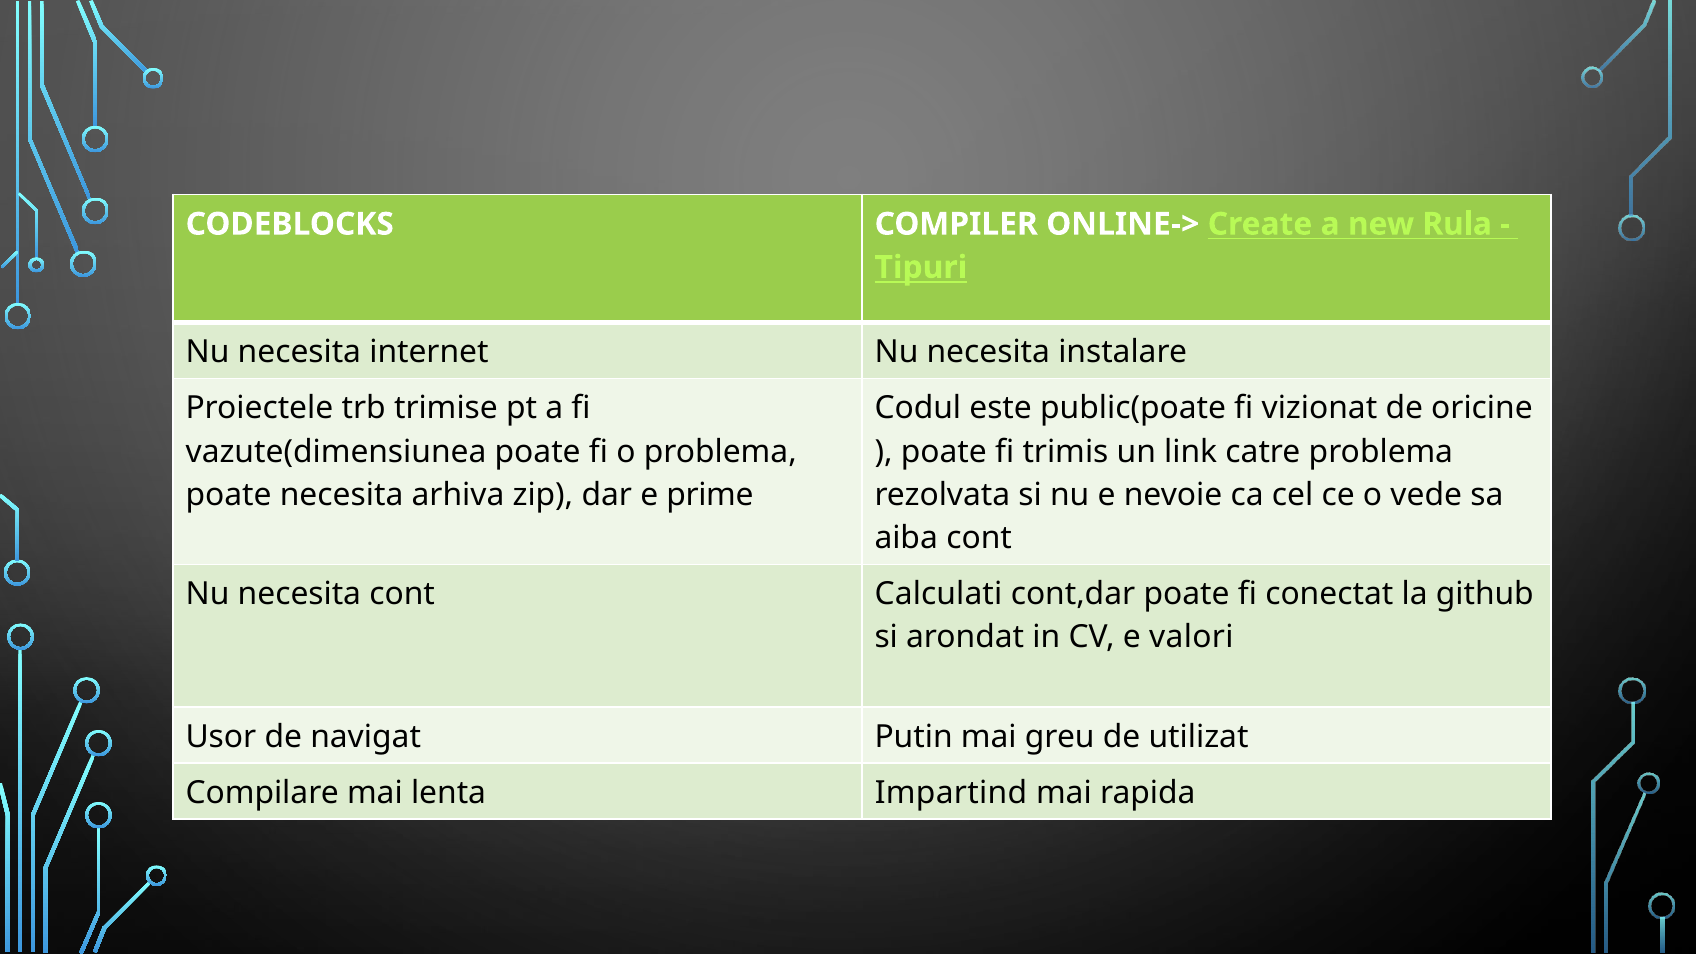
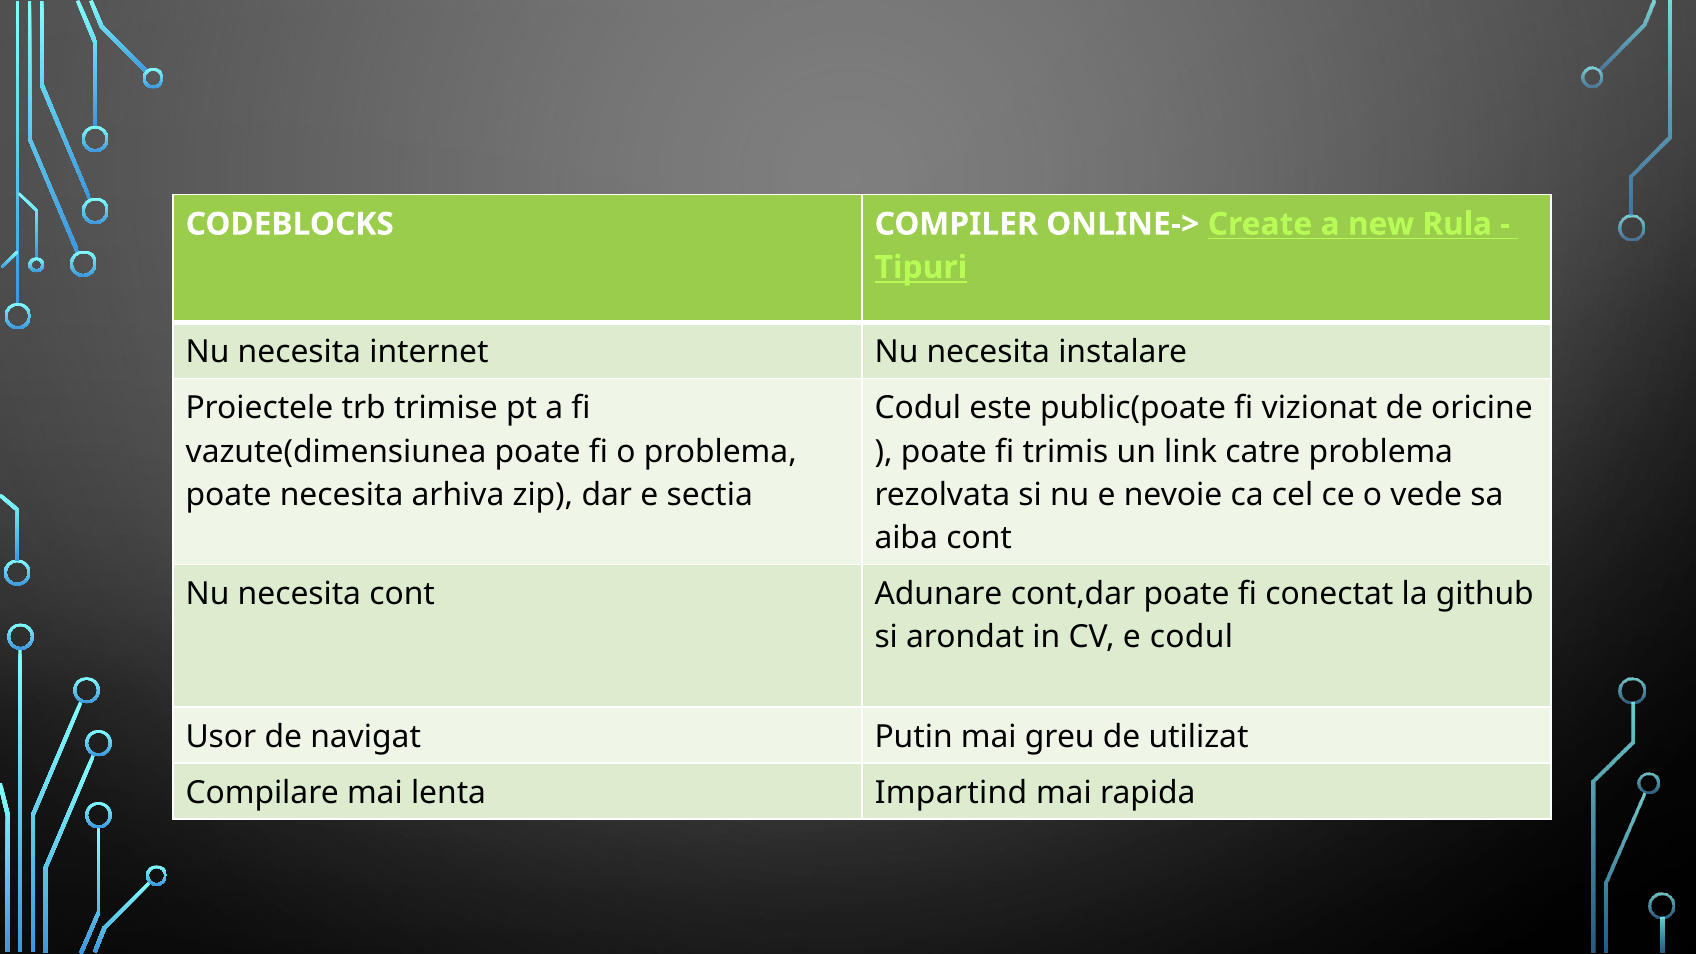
prime: prime -> sectia (710, 495)
Calculati: Calculati -> Adunare (939, 594)
e valori: valori -> codul (1191, 637)
